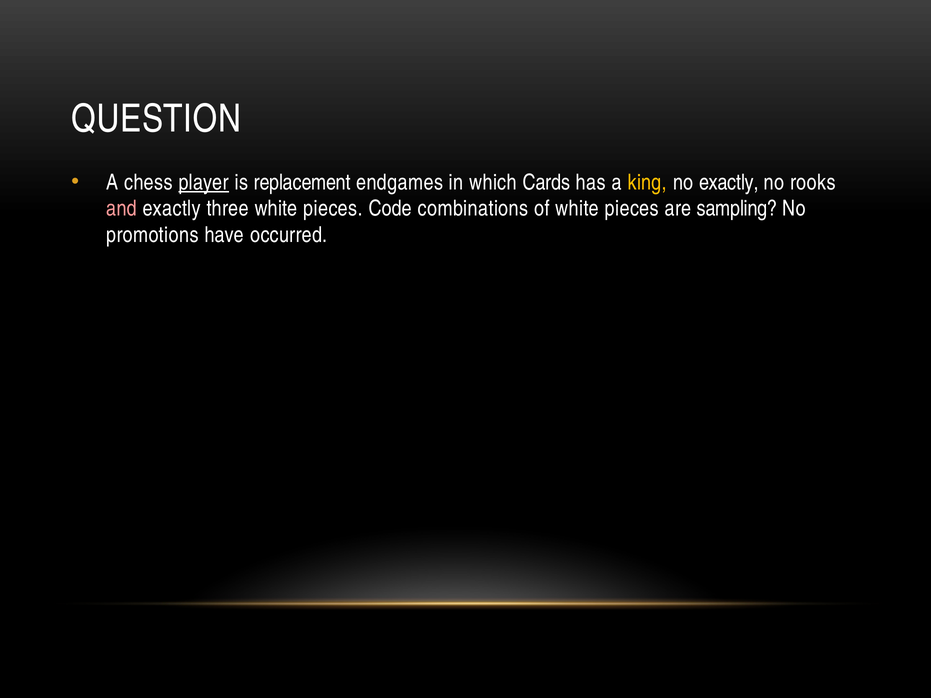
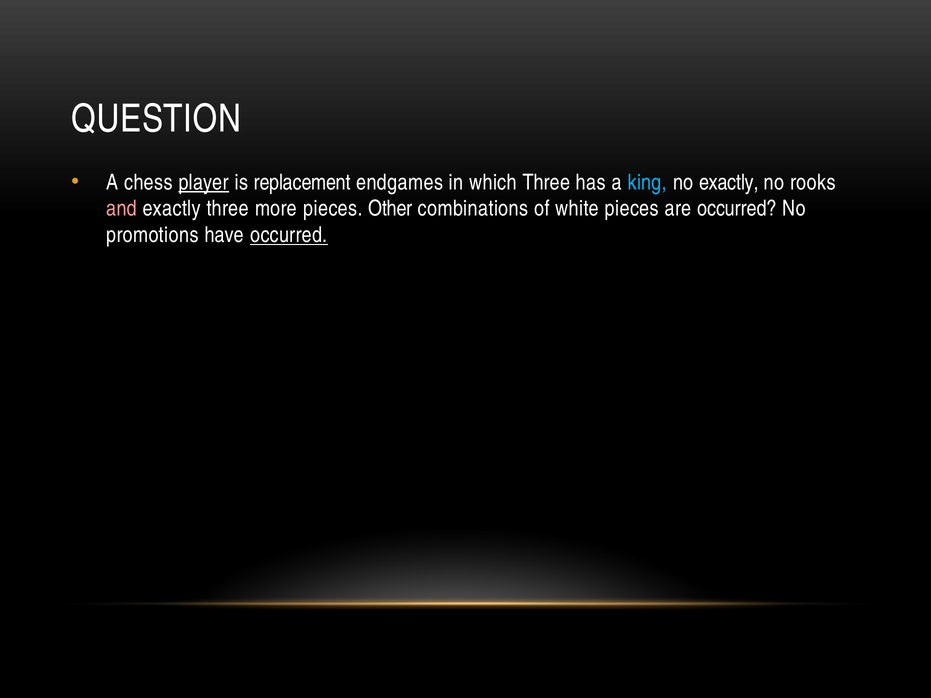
which Cards: Cards -> Three (546, 182)
king colour: yellow -> light blue (647, 182)
three white: white -> more (276, 209)
Code: Code -> Other (390, 209)
are sampling: sampling -> occurred (737, 209)
occurred underline: none -> present (289, 235)
